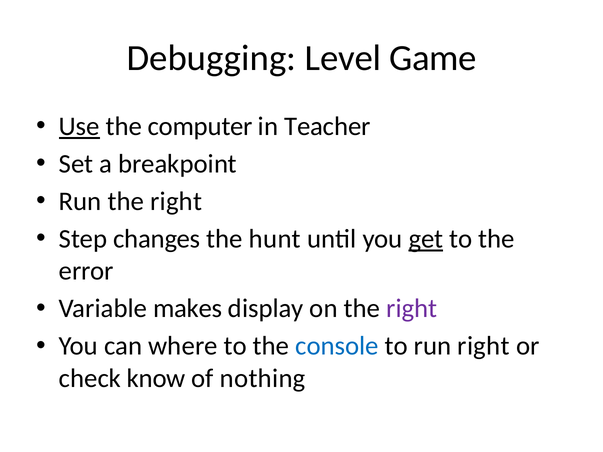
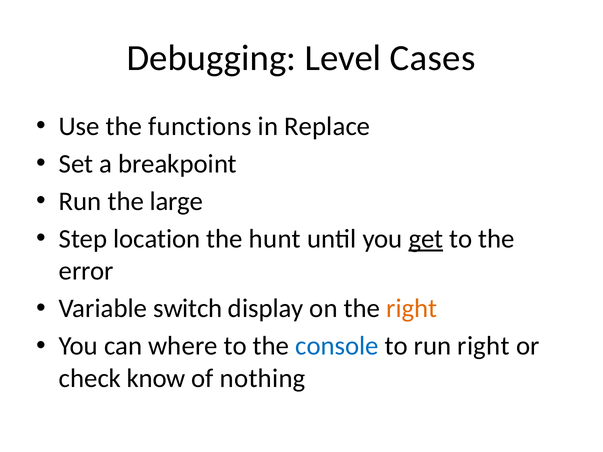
Game: Game -> Cases (433, 58)
Use underline: present -> none (79, 126)
computer: computer -> functions (200, 126)
Teacher: Teacher -> Replace (327, 126)
Run the right: right -> large (176, 202)
changes: changes -> location (157, 239)
makes: makes -> switch (188, 309)
right colour: purple -> orange (412, 309)
